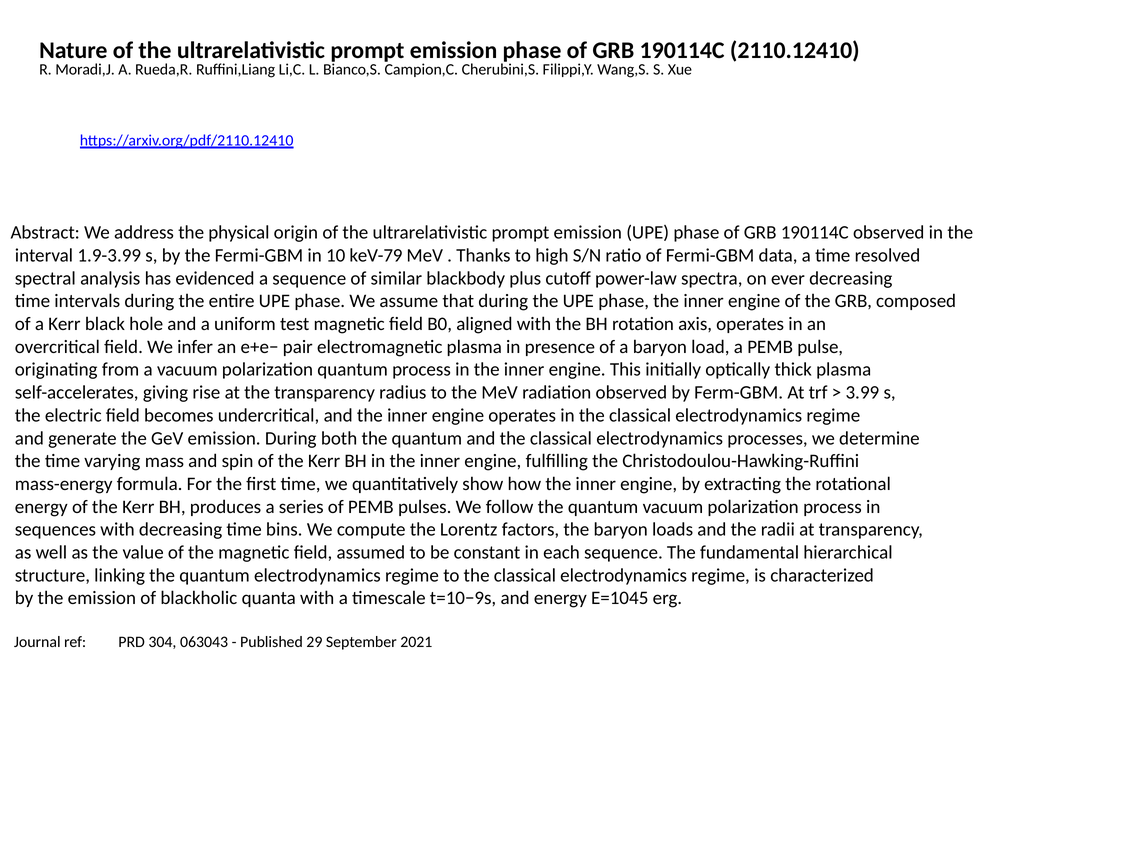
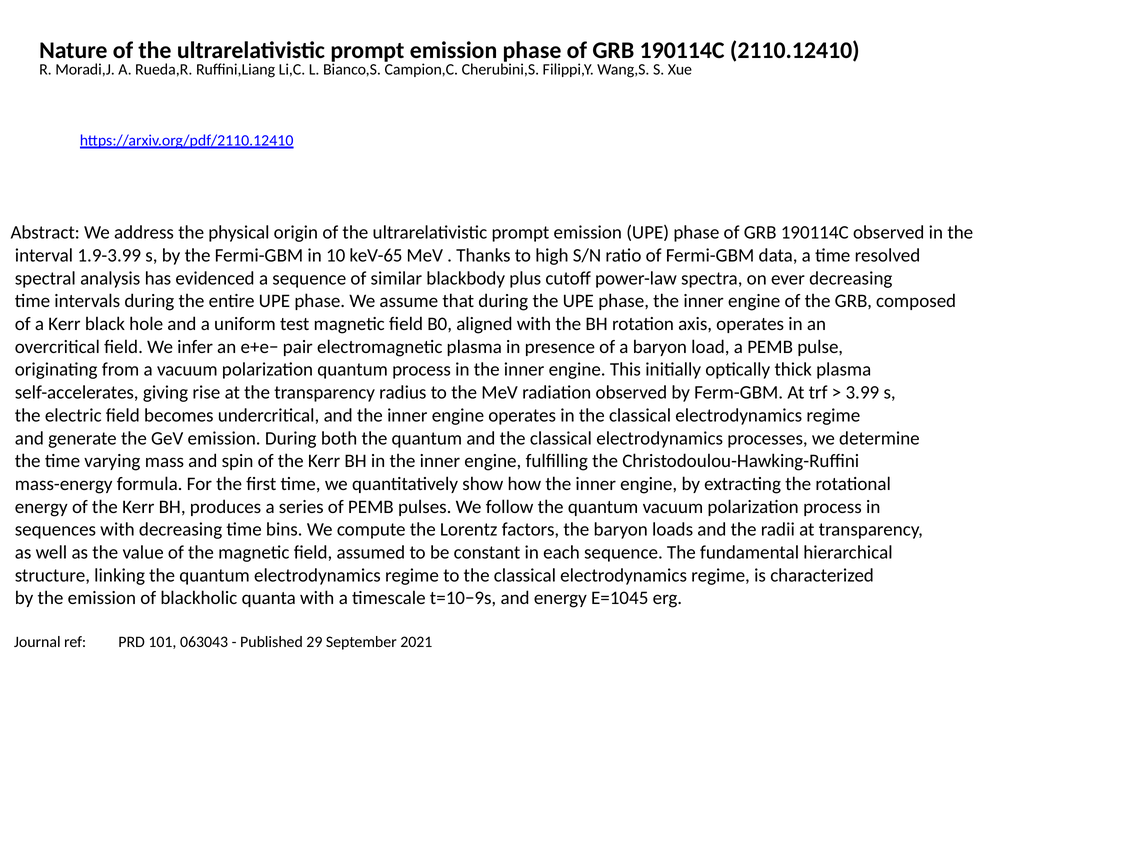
keV-79: keV-79 -> keV-65 (376, 255)
304: 304 -> 101 (162, 642)
